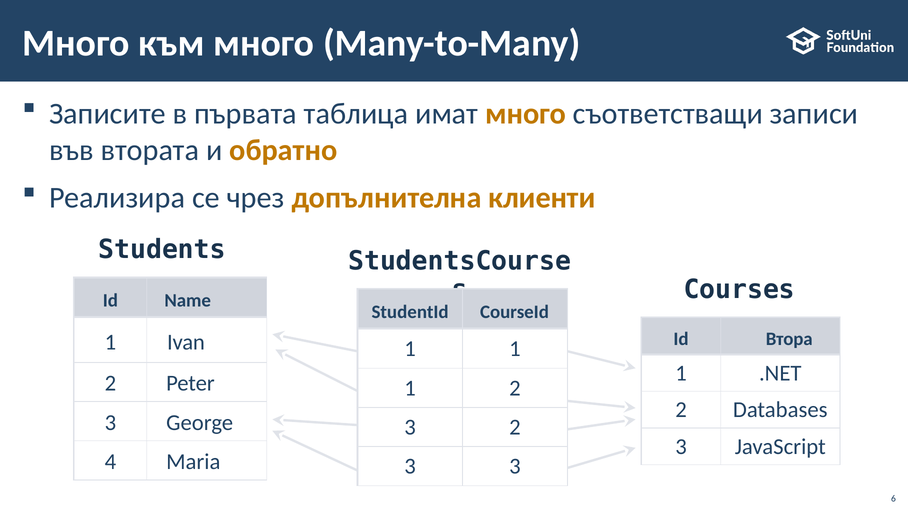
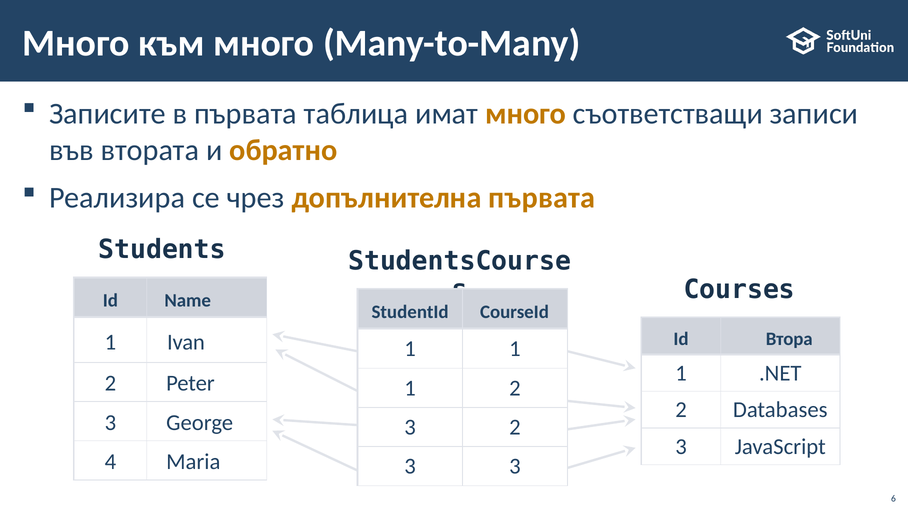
допълнителна клиенти: клиенти -> първата (542, 198)
